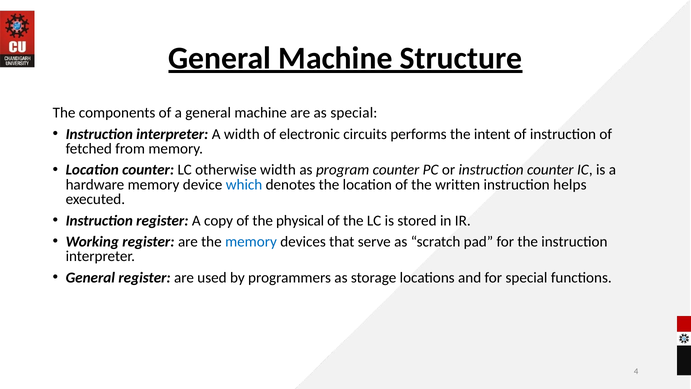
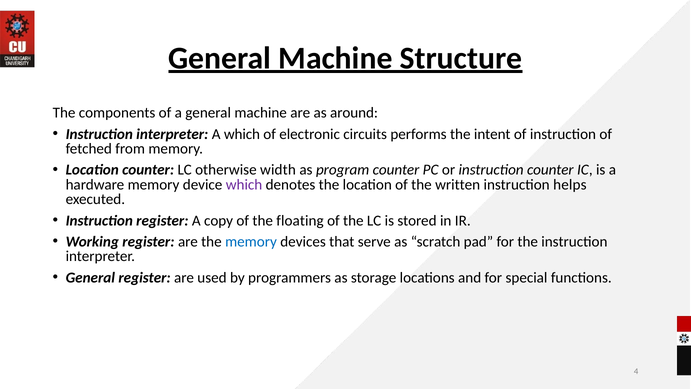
as special: special -> around (354, 113)
A width: width -> which (242, 134)
which colour: blue -> purple (244, 185)
physical: physical -> floating (300, 220)
